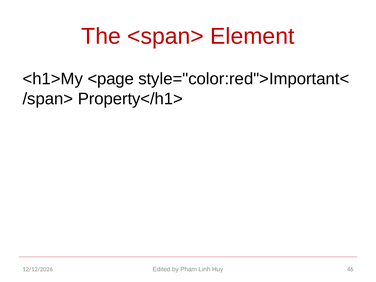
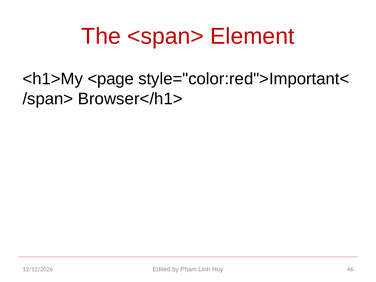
Property</h1>: Property</h1> -> Browser</h1> (130, 99)
